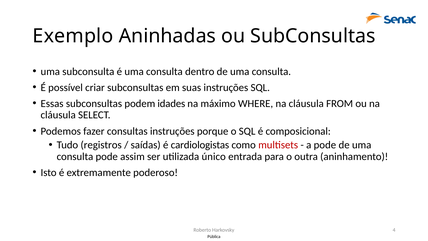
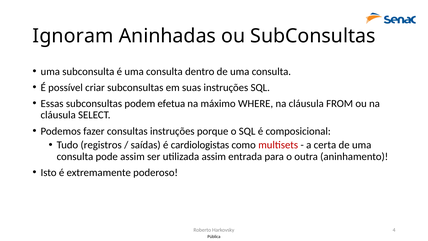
Exemplo: Exemplo -> Ignoram (73, 36)
idades: idades -> efetua (171, 103)
a pode: pode -> certa (325, 145)
utilizada único: único -> assim (214, 156)
